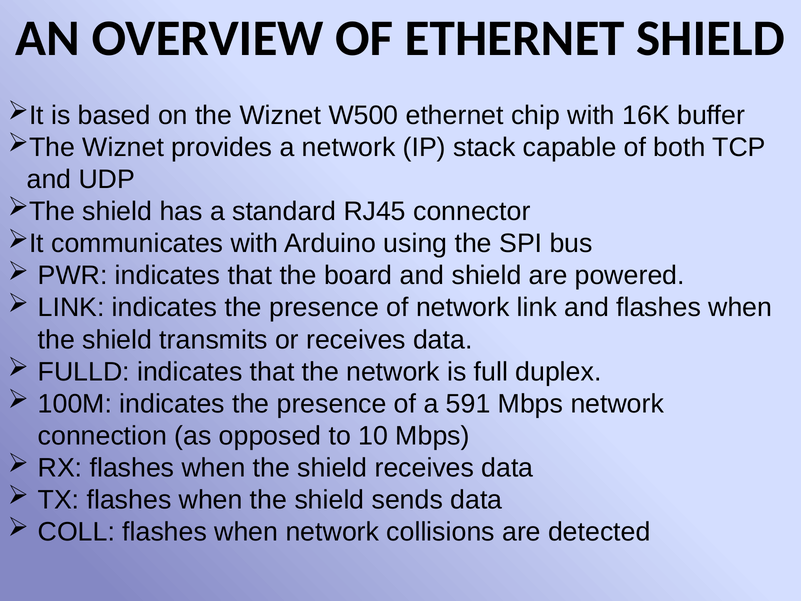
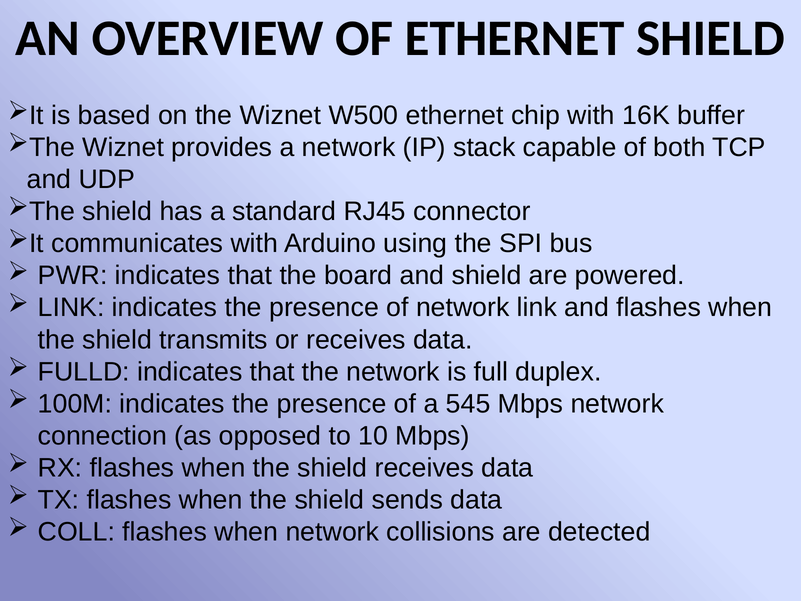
591: 591 -> 545 (468, 404)
